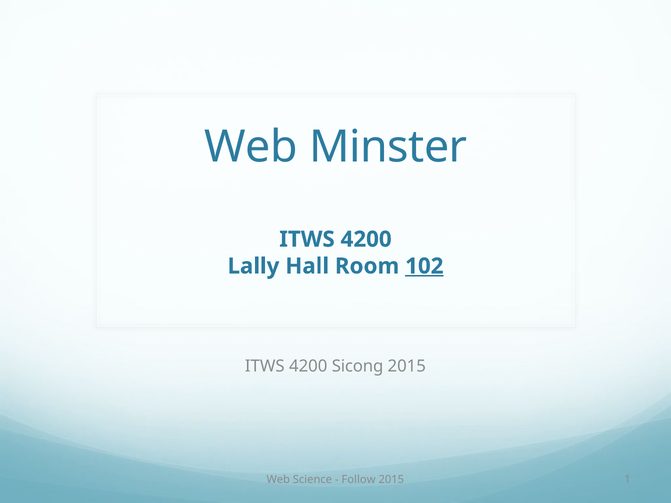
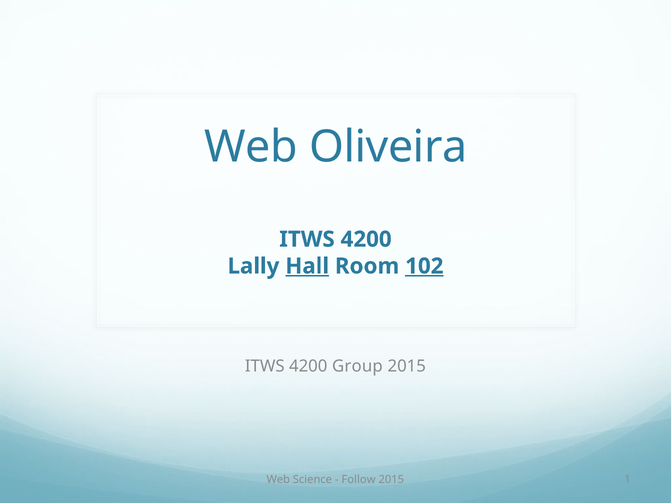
Minster: Minster -> Oliveira (388, 147)
Hall underline: none -> present (307, 266)
Sicong: Sicong -> Group (357, 366)
